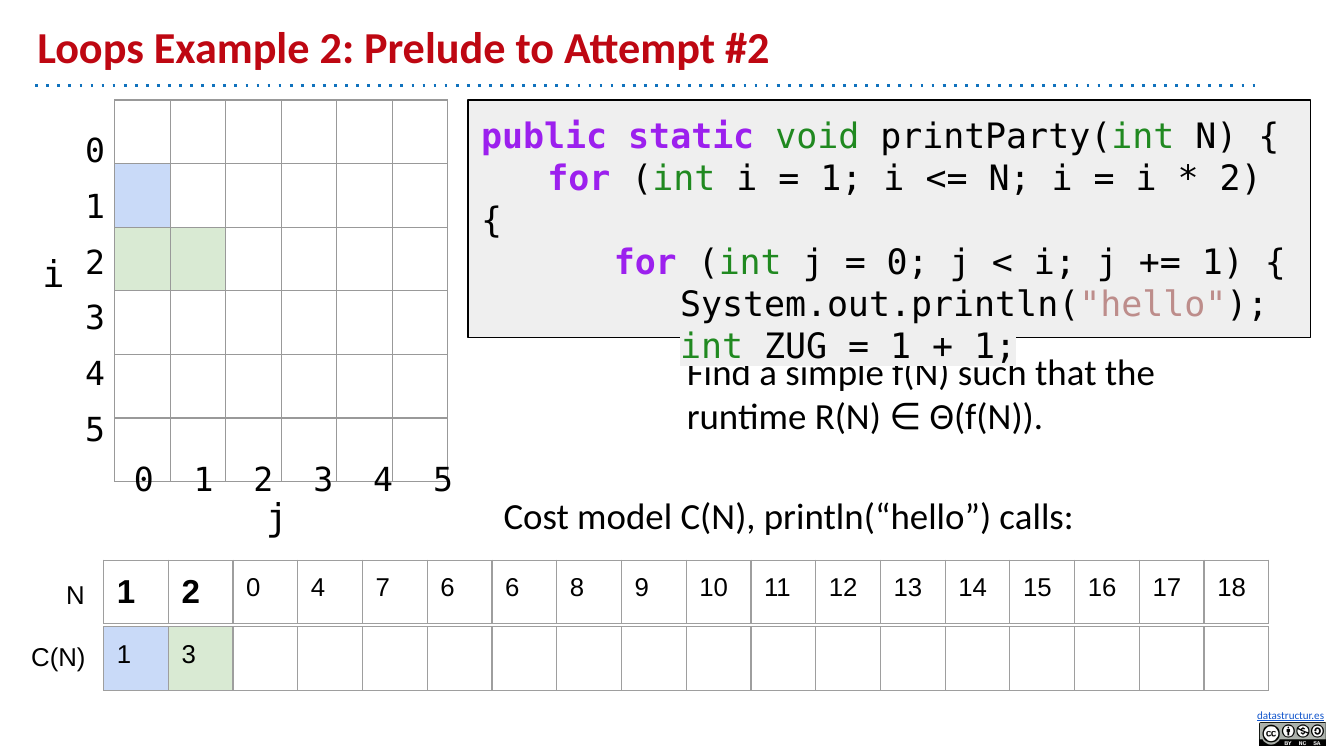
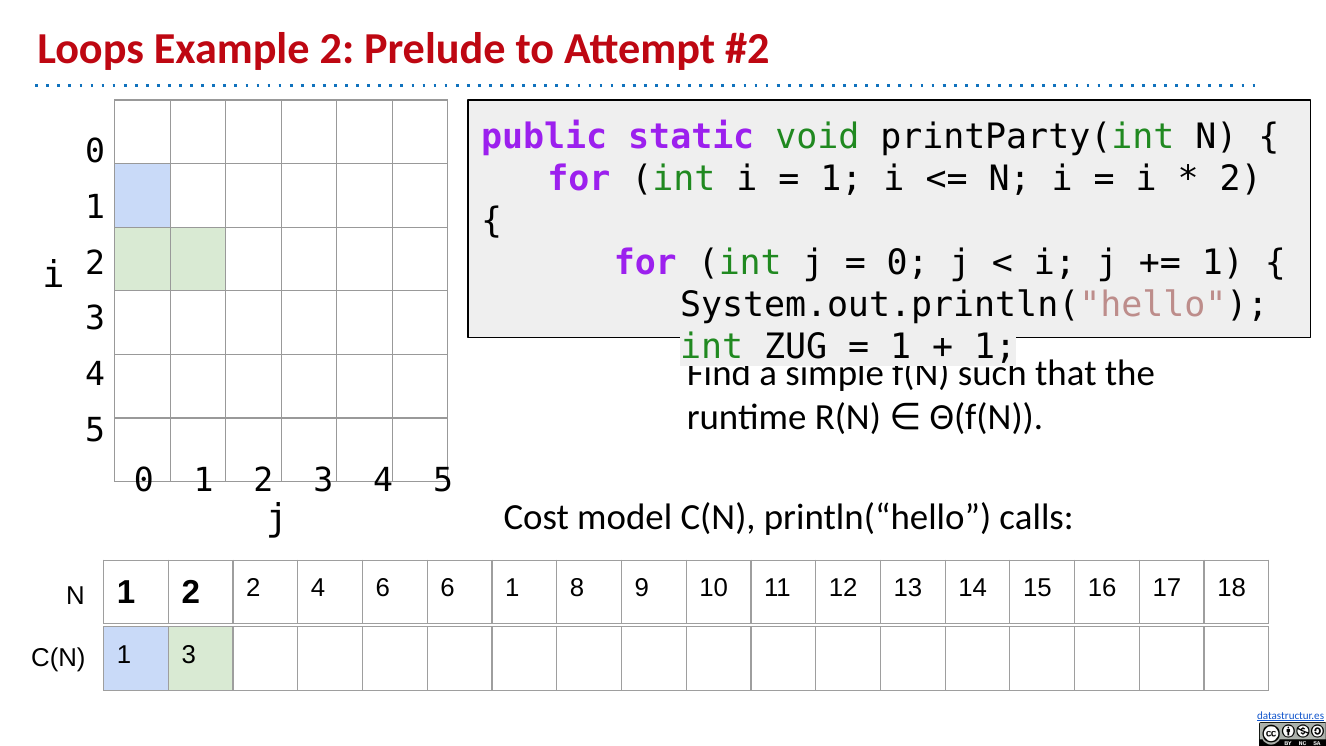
2 0: 0 -> 2 (253, 588)
4 7: 7 -> 6 (383, 588)
6 6: 6 -> 1 (512, 588)
